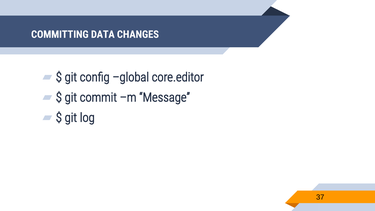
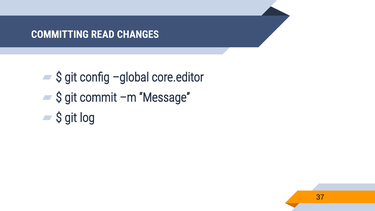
DATA: DATA -> READ (103, 34)
